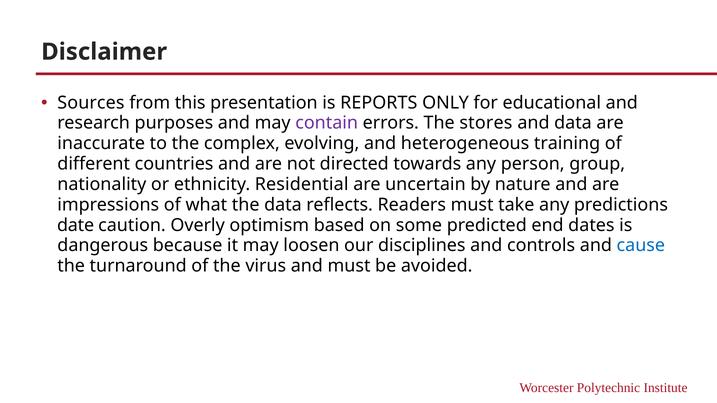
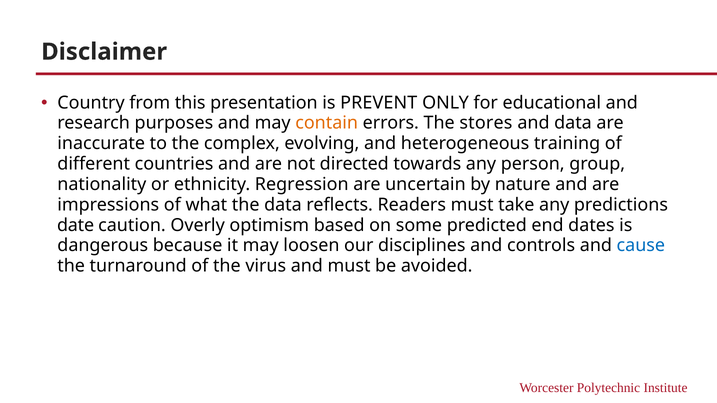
Sources: Sources -> Country (91, 103)
REPORTS: REPORTS -> PREVENT (379, 103)
contain colour: purple -> orange (327, 123)
Residential: Residential -> Regression (302, 184)
